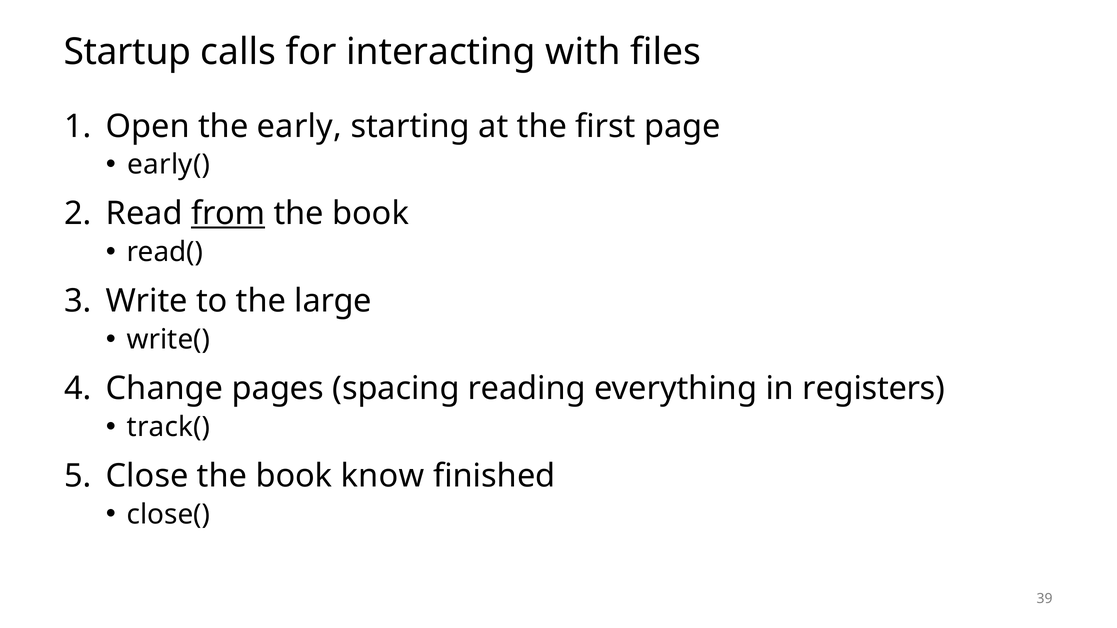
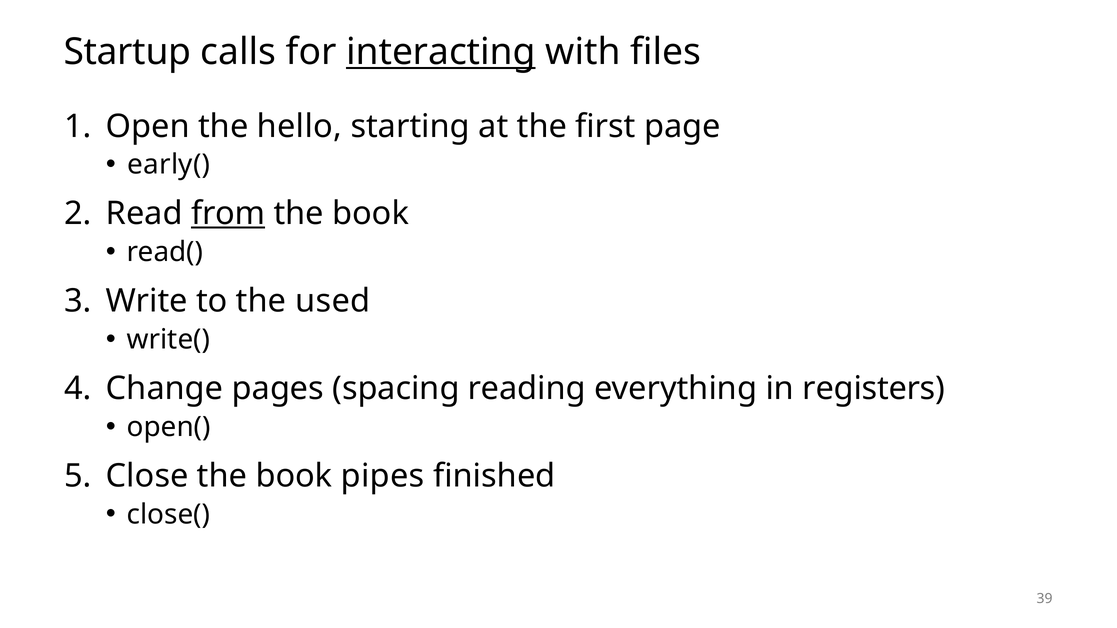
interacting underline: none -> present (441, 52)
early: early -> hello (299, 126)
large: large -> used (333, 301)
track(: track( -> open( (169, 427)
know: know -> pipes (383, 476)
